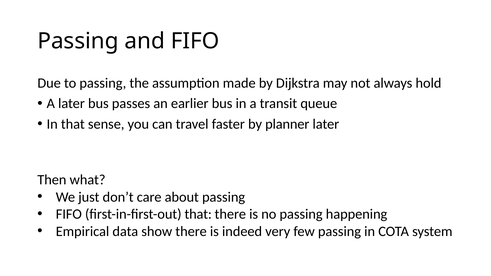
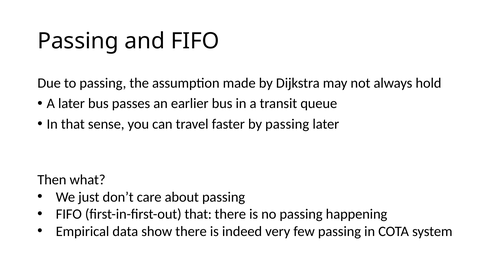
by planner: planner -> passing (287, 124)
